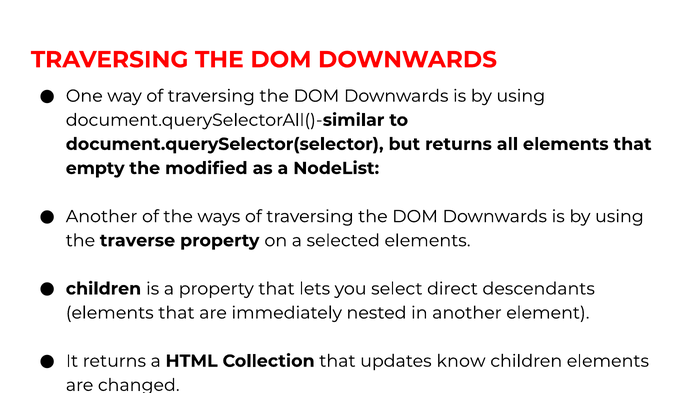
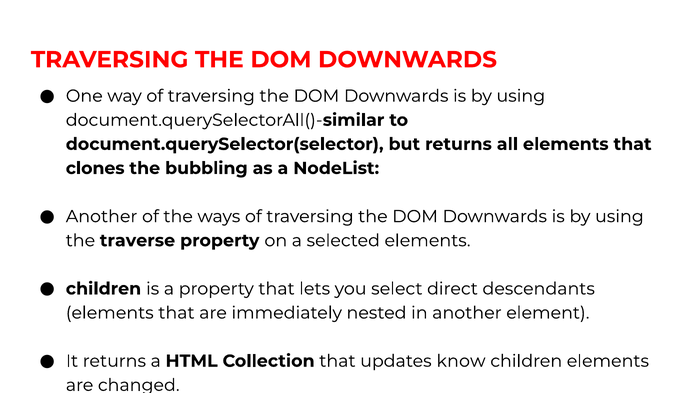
empty: empty -> clones (95, 168)
modified: modified -> bubbling (206, 168)
